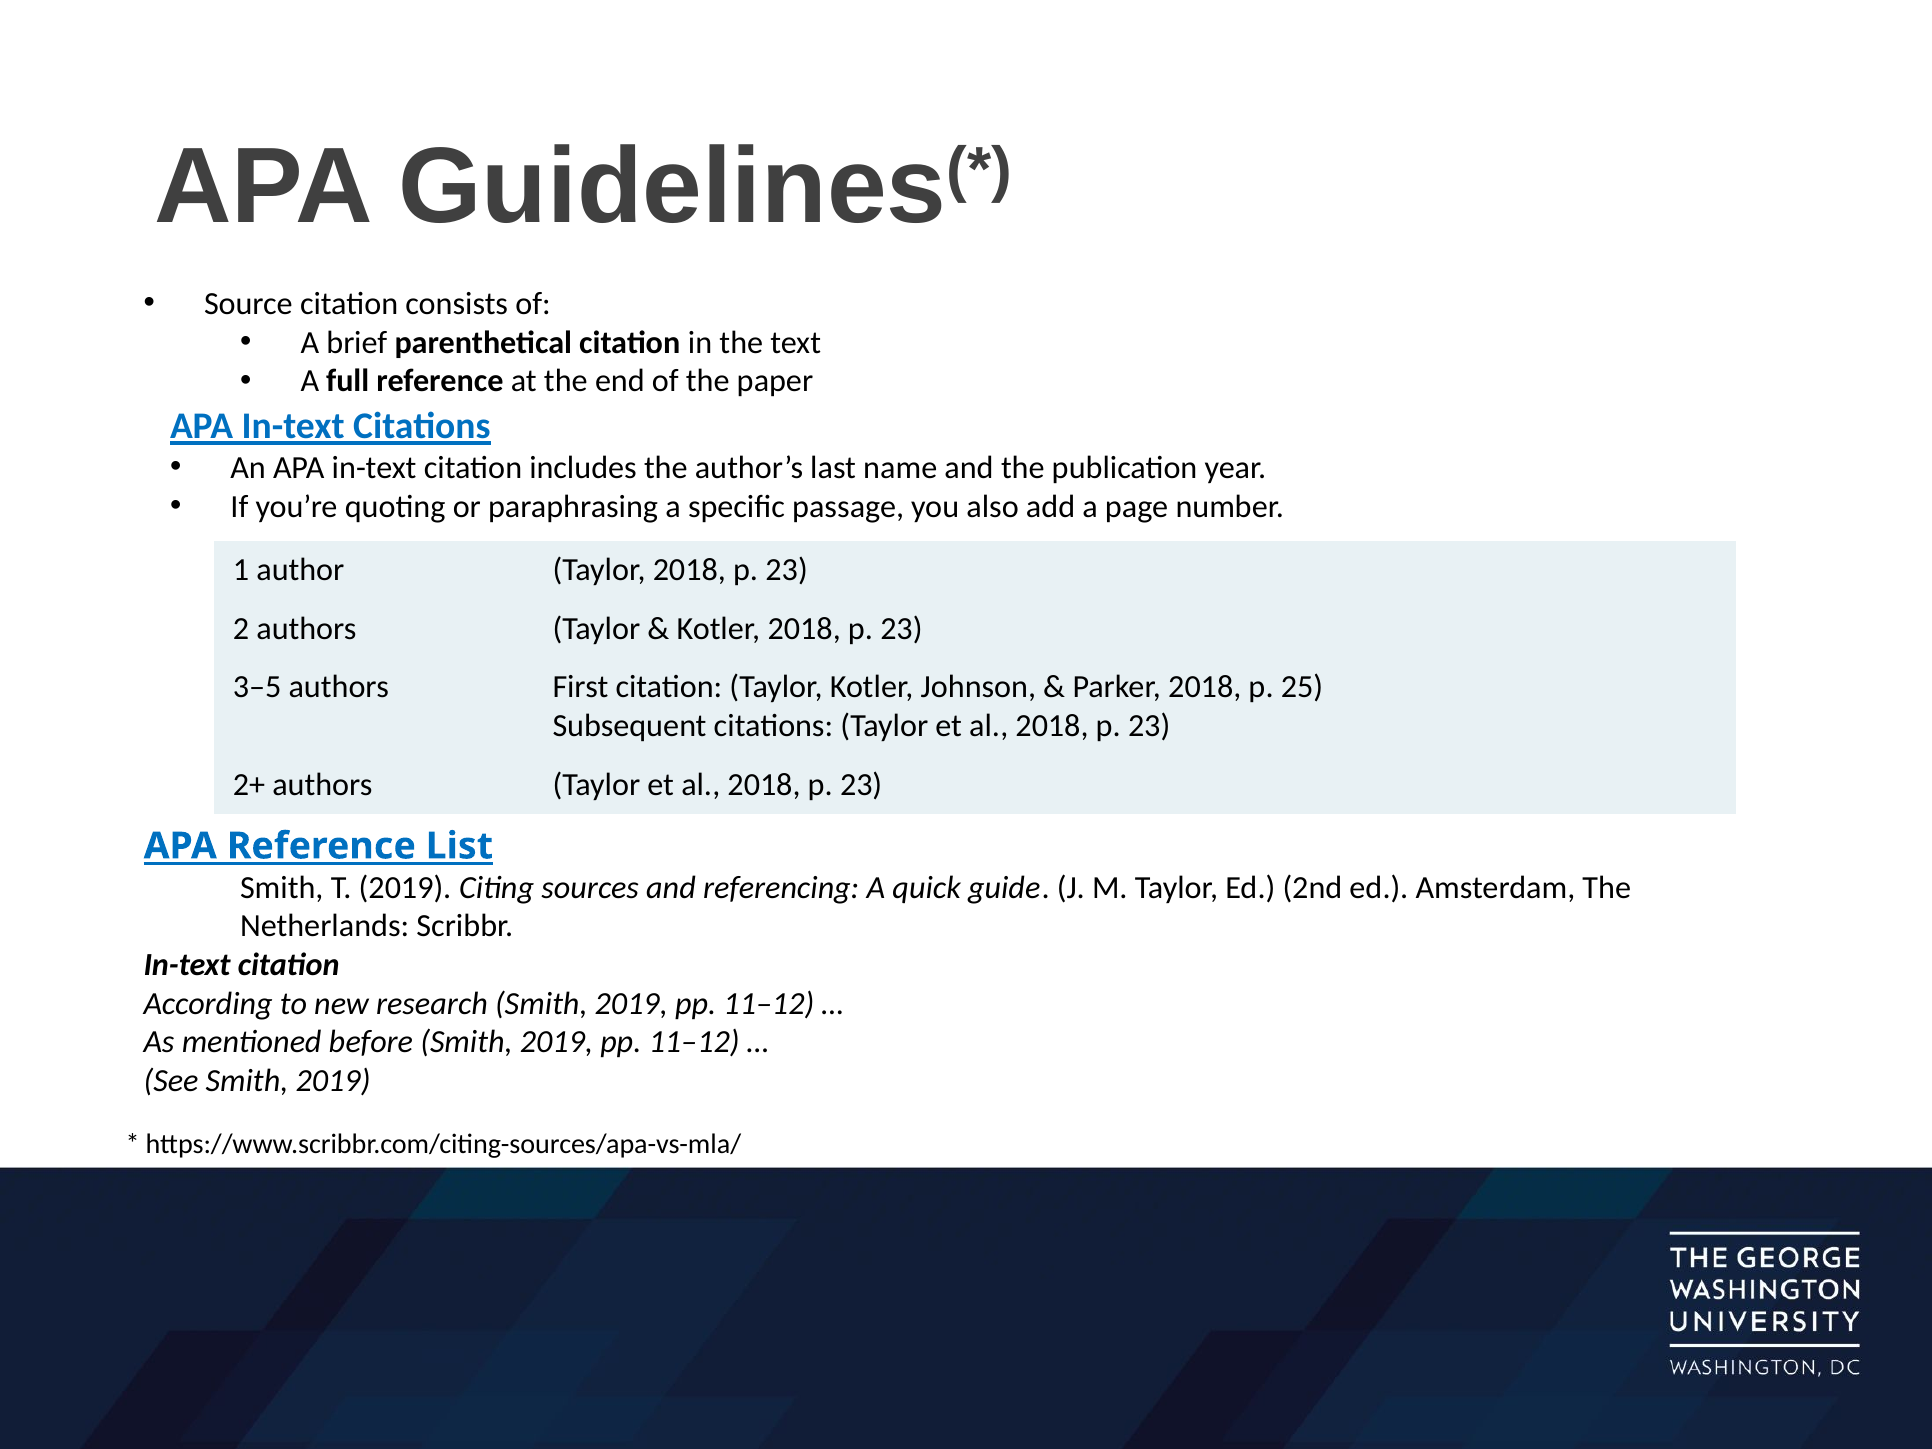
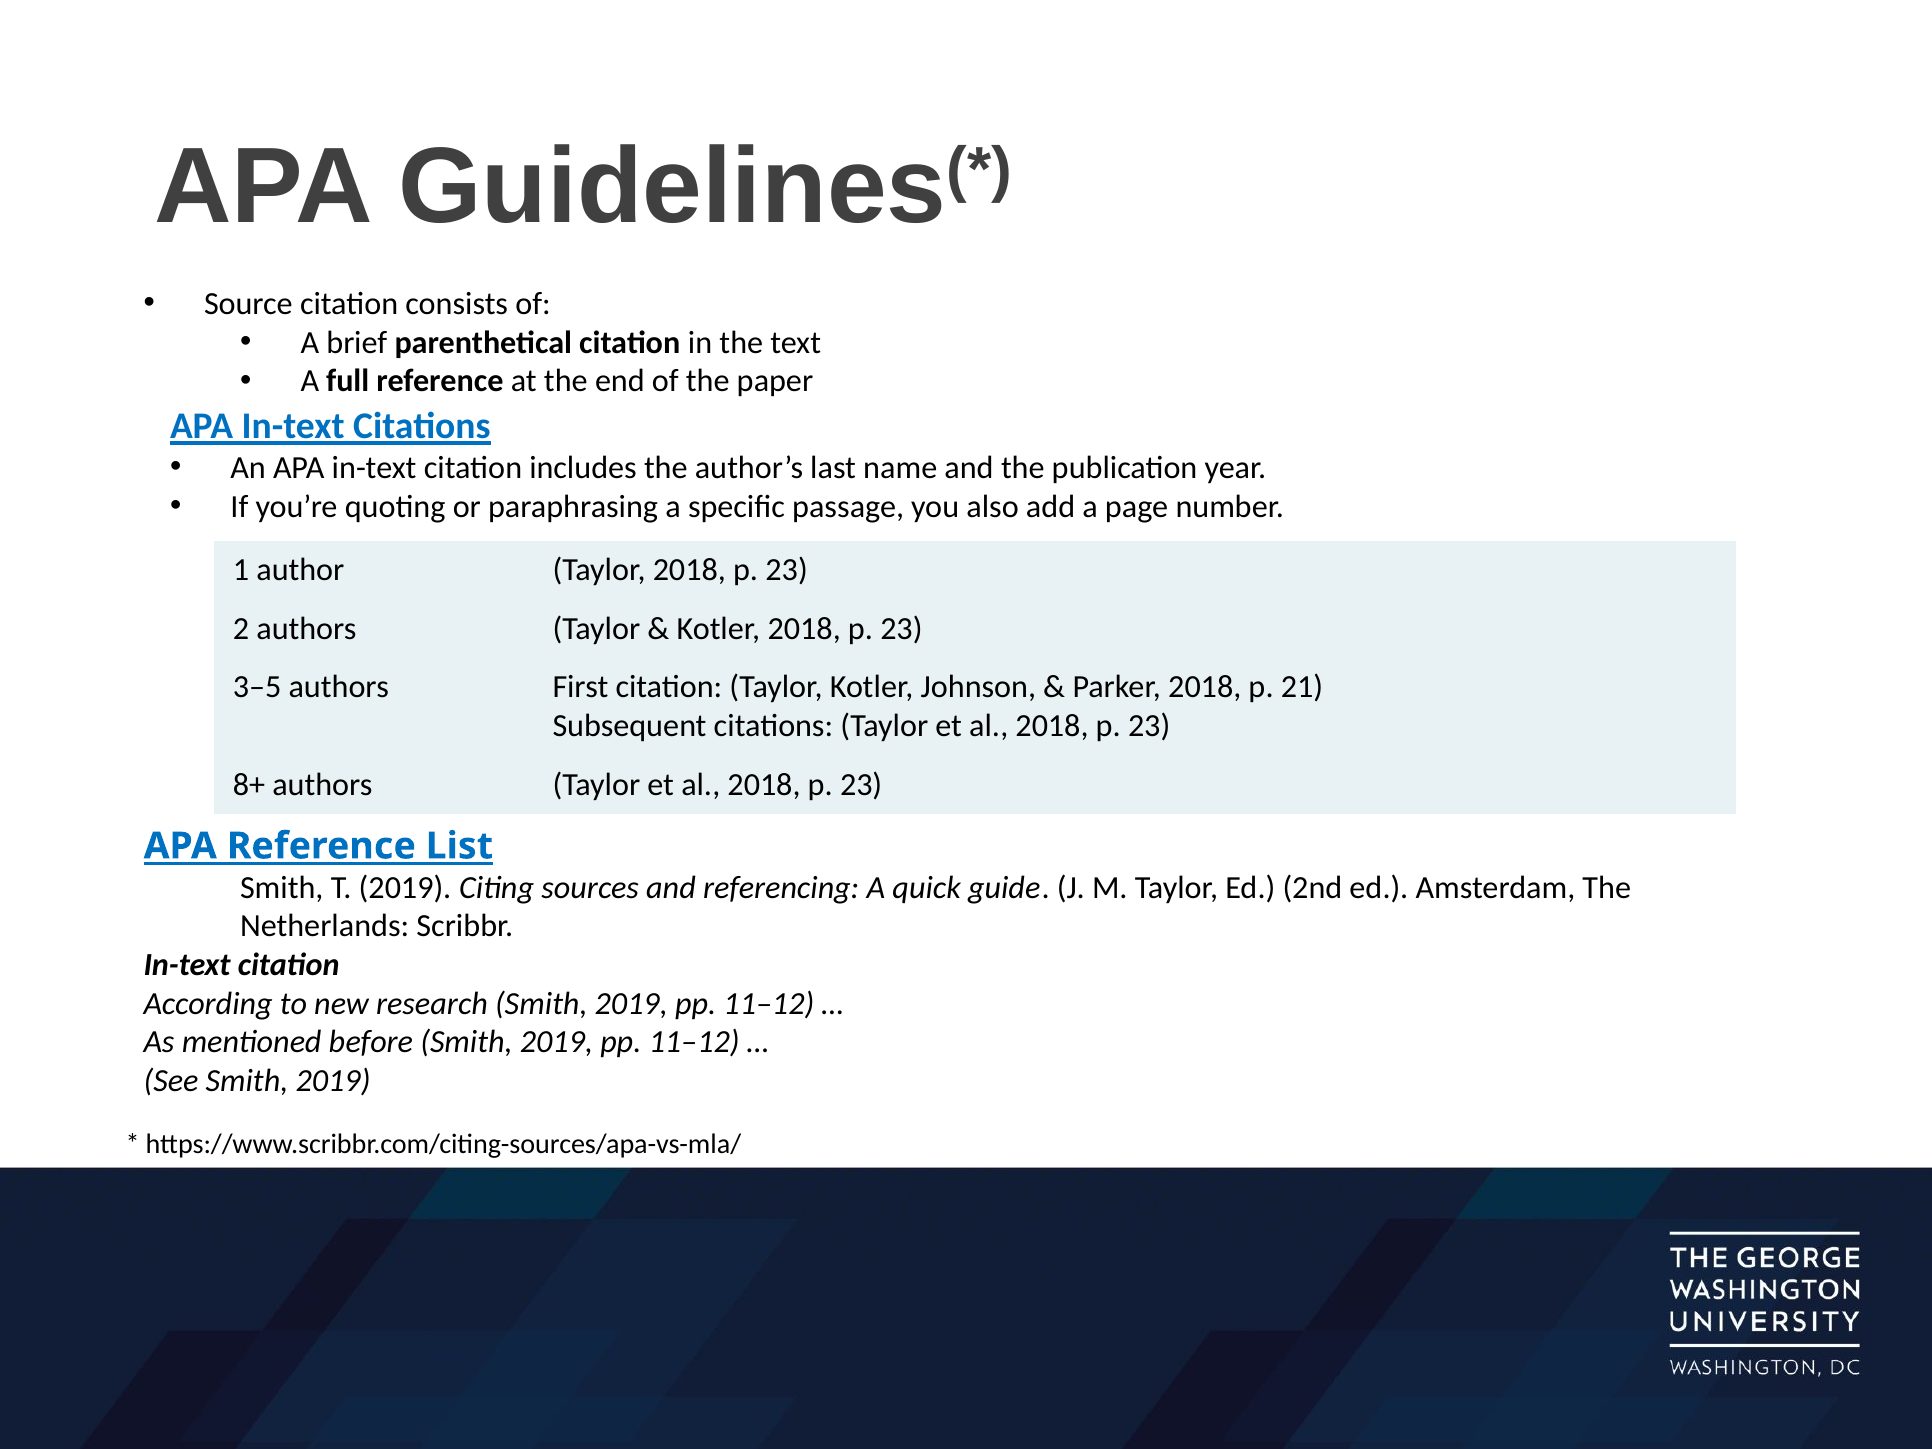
25: 25 -> 21 (1302, 687)
2+: 2+ -> 8+ (249, 785)
